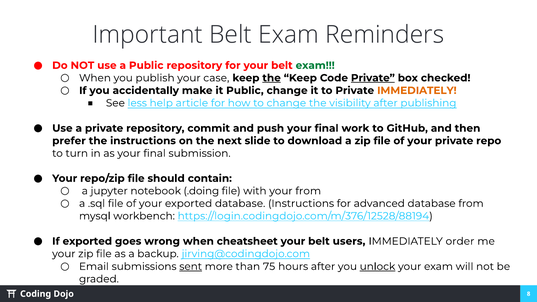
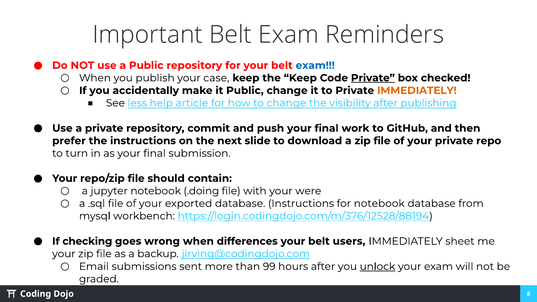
exam colour: green -> blue (315, 65)
the underline: present -> none (272, 78)
your from: from -> were (308, 191)
for advanced: advanced -> notebook (379, 204)
If exported: exported -> checking (87, 241)
cheatsheet: cheatsheet -> differences (247, 241)
order: order -> sheet (460, 241)
sent underline: present -> none (191, 267)
75: 75 -> 99 (269, 267)
